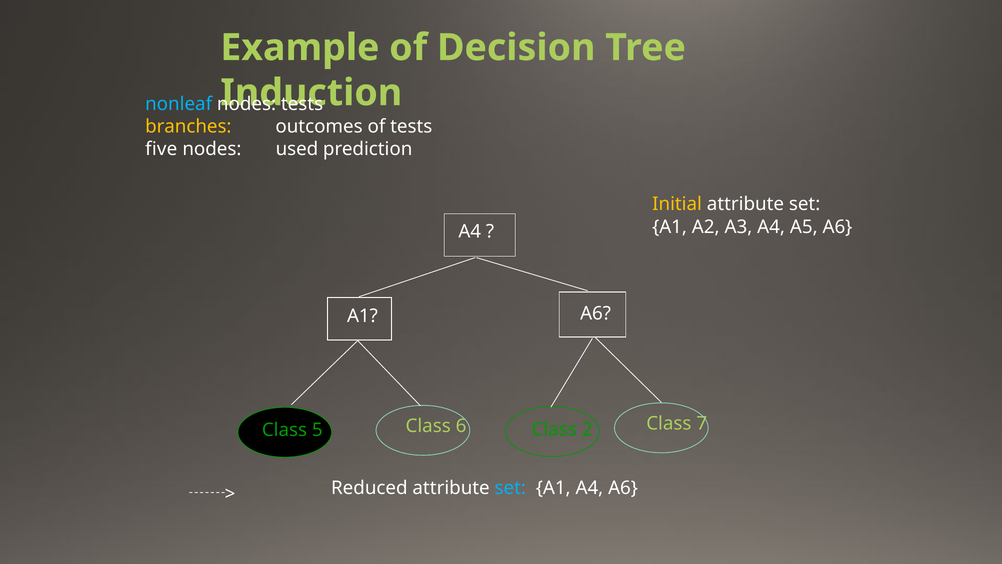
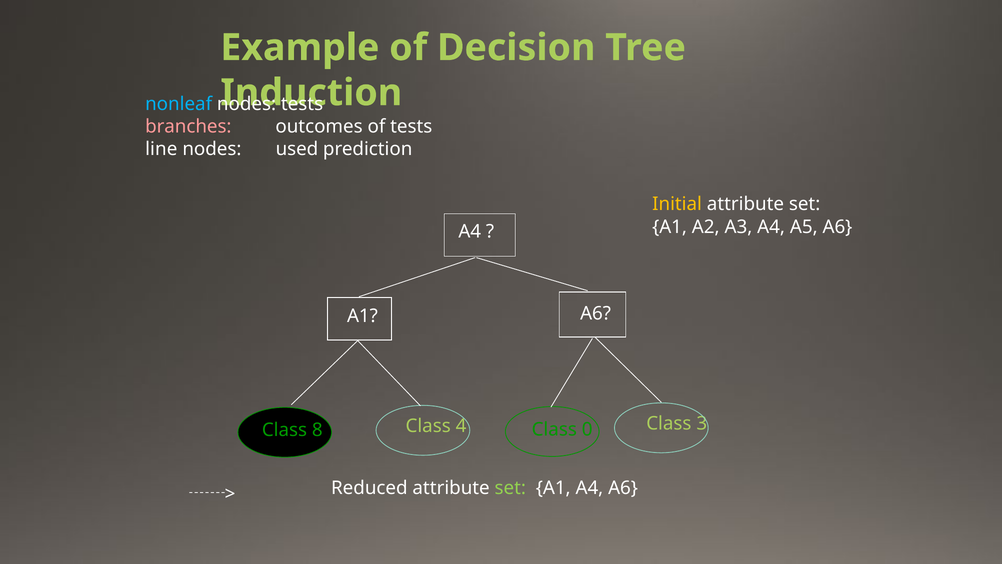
branches colour: yellow -> pink (188, 126)
five: five -> line (161, 149)
5: 5 -> 8 (317, 430)
6: 6 -> 4 (461, 426)
2: 2 -> 0 (587, 429)
7: 7 -> 3 (702, 423)
set colour: light blue -> light green (510, 488)
